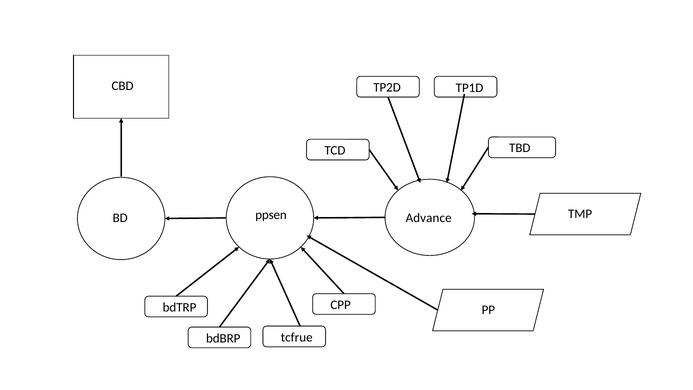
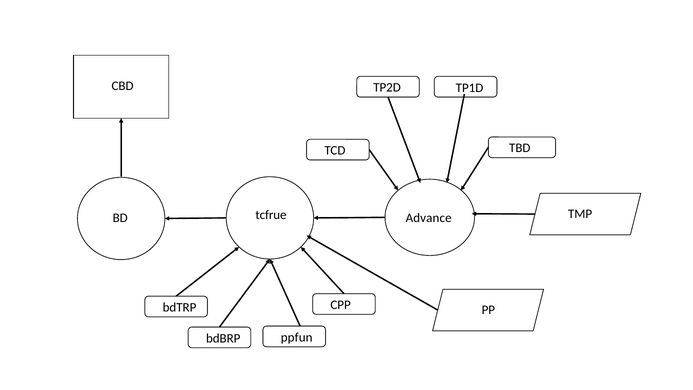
ppsen: ppsen -> tcfrue (271, 215)
tcfrue: tcfrue -> ppfun (297, 337)
